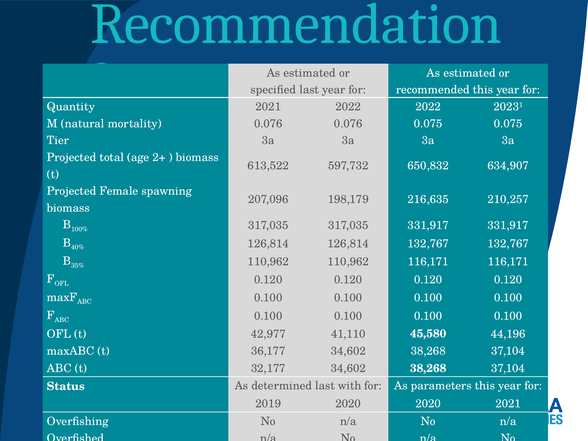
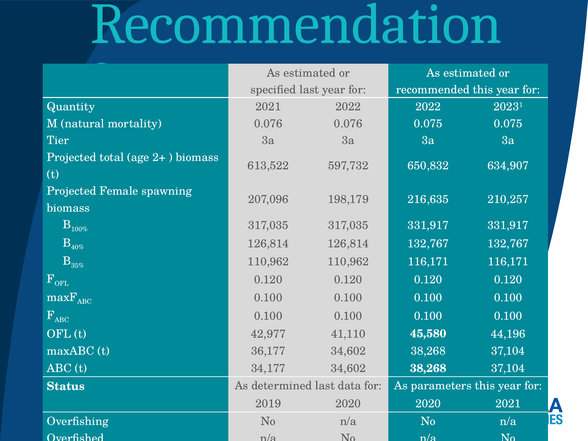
32,177: 32,177 -> 34,177 (268, 369)
with: with -> data (350, 386)
